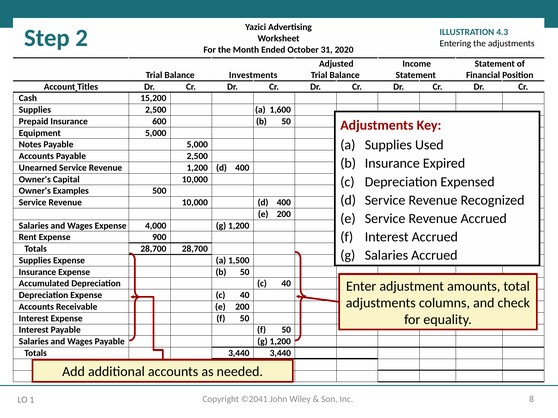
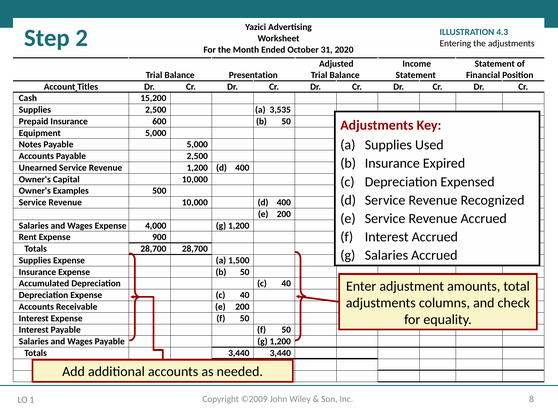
Investments: Investments -> Presentation (253, 75)
1,600: 1,600 -> 3,535 (280, 110)
©2041: ©2041 -> ©2009 (254, 400)
